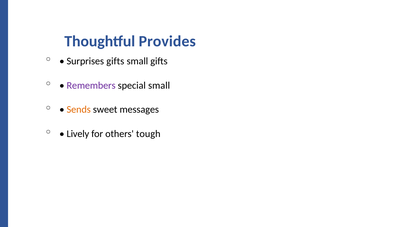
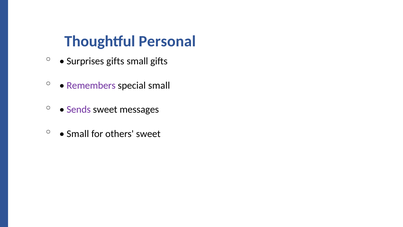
Provides: Provides -> Personal (167, 41)
Sends colour: orange -> purple (79, 110)
Lively: Lively -> Small (78, 134)
others tough: tough -> sweet (148, 134)
